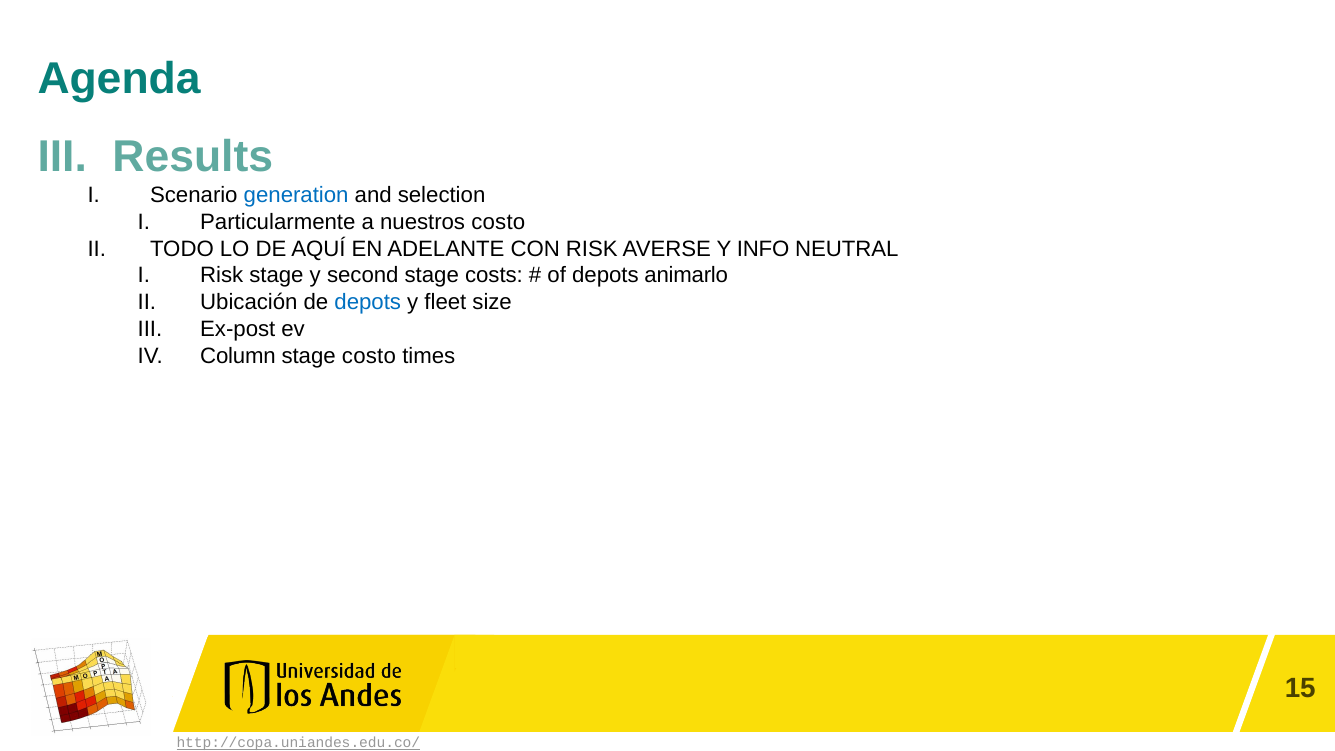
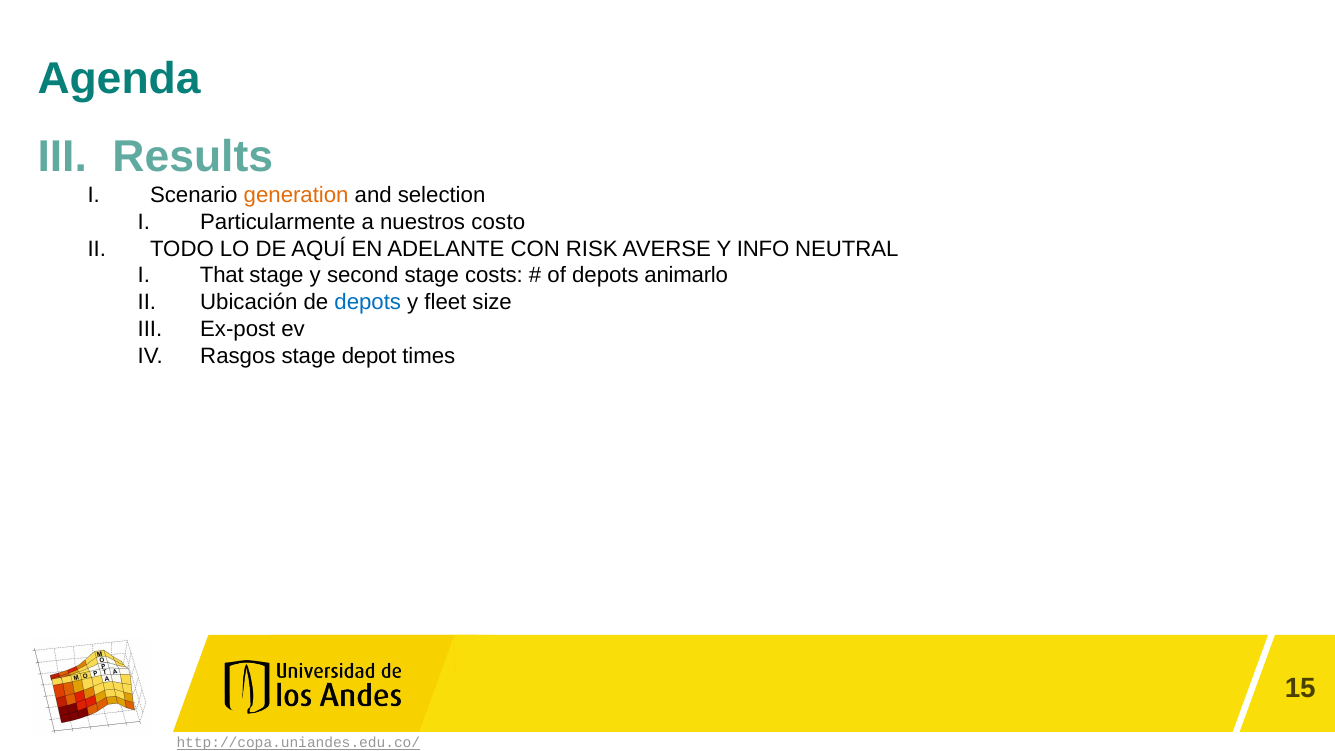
generation colour: blue -> orange (296, 196)
Risk: Risk -> That (222, 276)
Column: Column -> Rasgos (238, 356)
stage costo: costo -> depot (369, 356)
